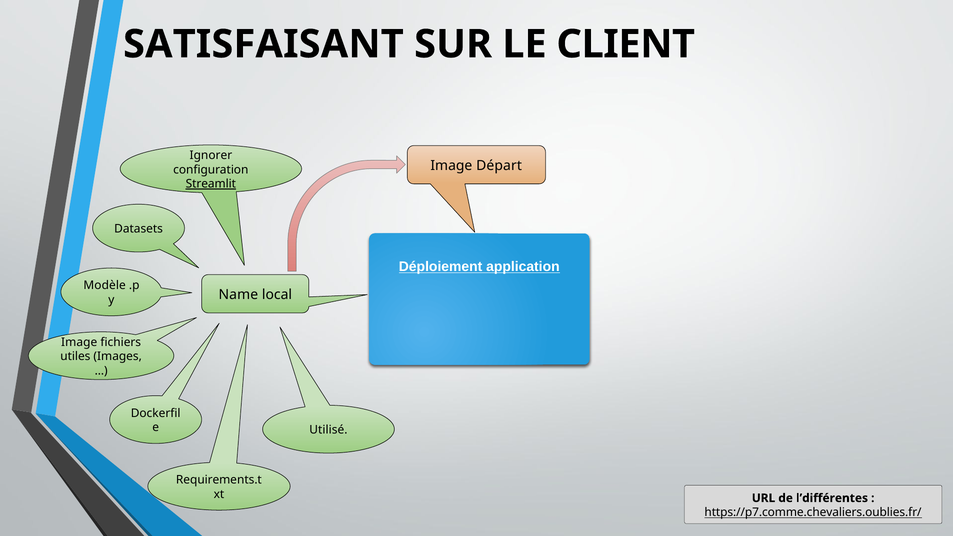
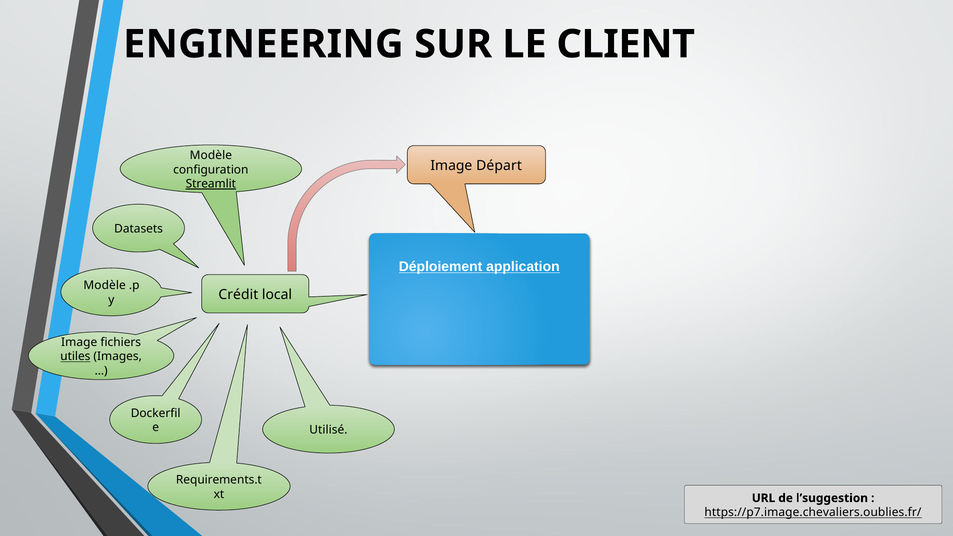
SATISFAISANT: SATISFAISANT -> ENGINEERING (263, 44)
Ignorer: Ignorer -> Modèle (211, 155)
Name: Name -> Crédit (238, 295)
utiles underline: none -> present (75, 357)
l’différentes: l’différentes -> l’suggestion (832, 498)
https://p7.comme.chevaliers.oublies.fr/: https://p7.comme.chevaliers.oublies.fr/ -> https://p7.image.chevaliers.oublies.fr/ (813, 512)
